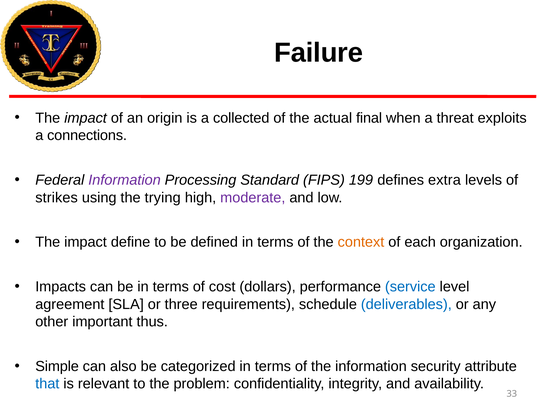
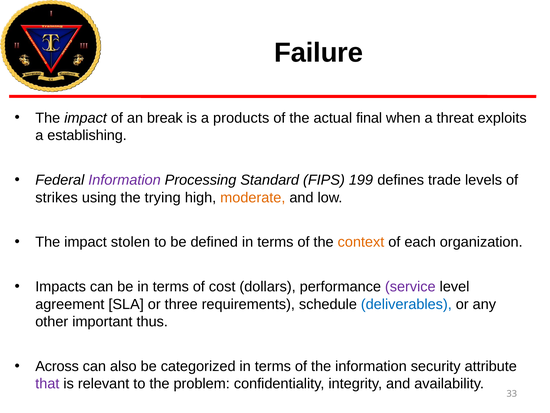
origin: origin -> break (165, 118)
collected: collected -> products (241, 118)
connections: connections -> establishing (87, 135)
extra: extra -> trade (445, 180)
moderate colour: purple -> orange (253, 197)
define: define -> stolen (130, 242)
service colour: blue -> purple (410, 287)
Simple: Simple -> Across (57, 366)
that colour: blue -> purple (47, 383)
